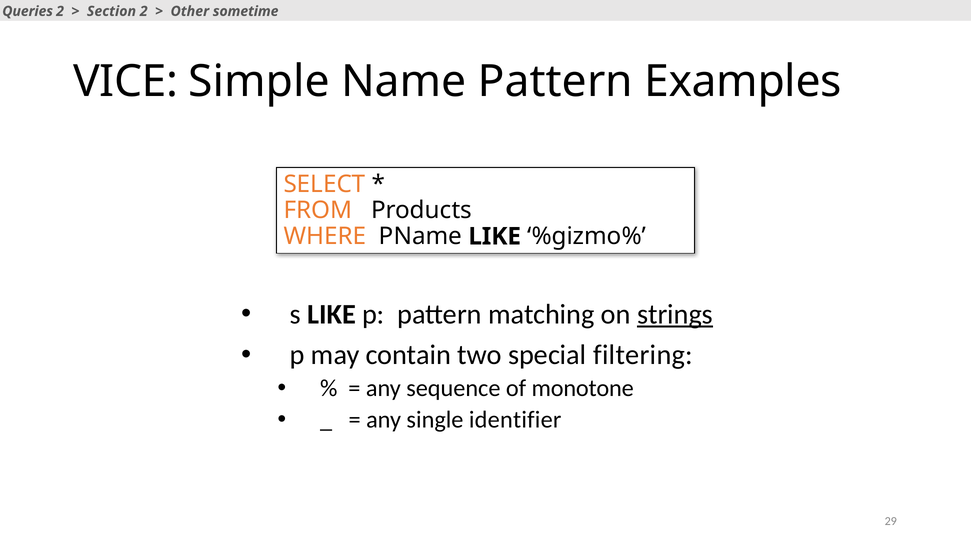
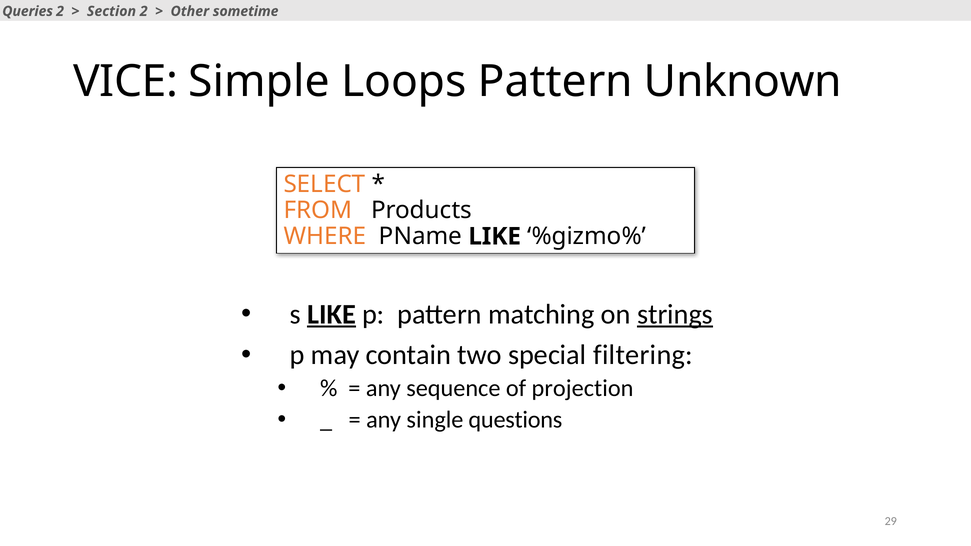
Name: Name -> Loops (404, 82)
Examples: Examples -> Unknown (743, 82)
LIKE underline: none -> present (331, 314)
monotone: monotone -> projection (583, 389)
identifier: identifier -> questions (515, 420)
